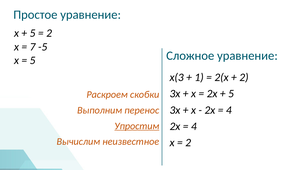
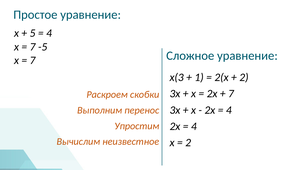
2: 2 -> 4 (49, 33)
5: 5 -> 7 (33, 61)
5: 5 -> 7 (231, 94)
Упростим underline: present -> none (137, 126)
